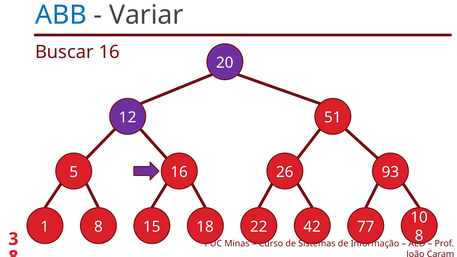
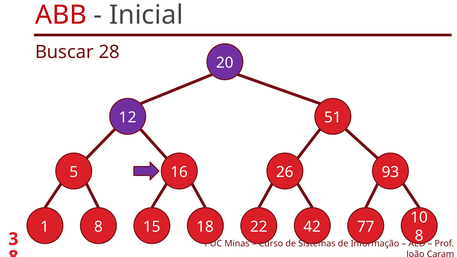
ABB colour: blue -> red (61, 15)
Variar: Variar -> Inicial (146, 15)
Buscar 16: 16 -> 28 (109, 52)
